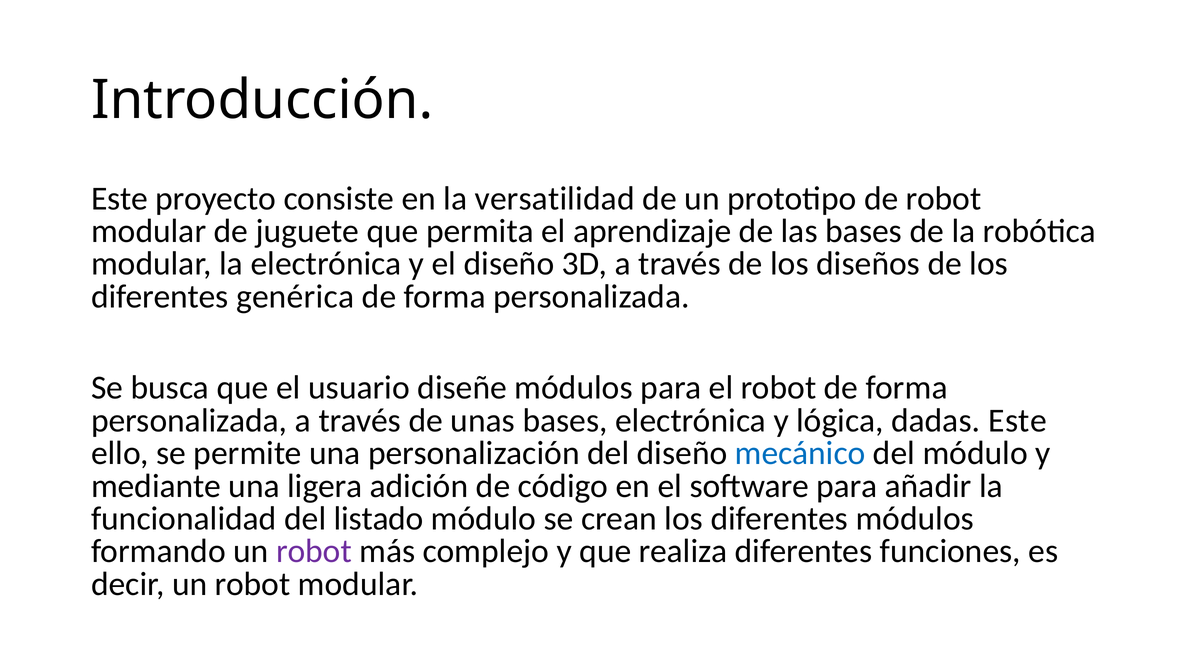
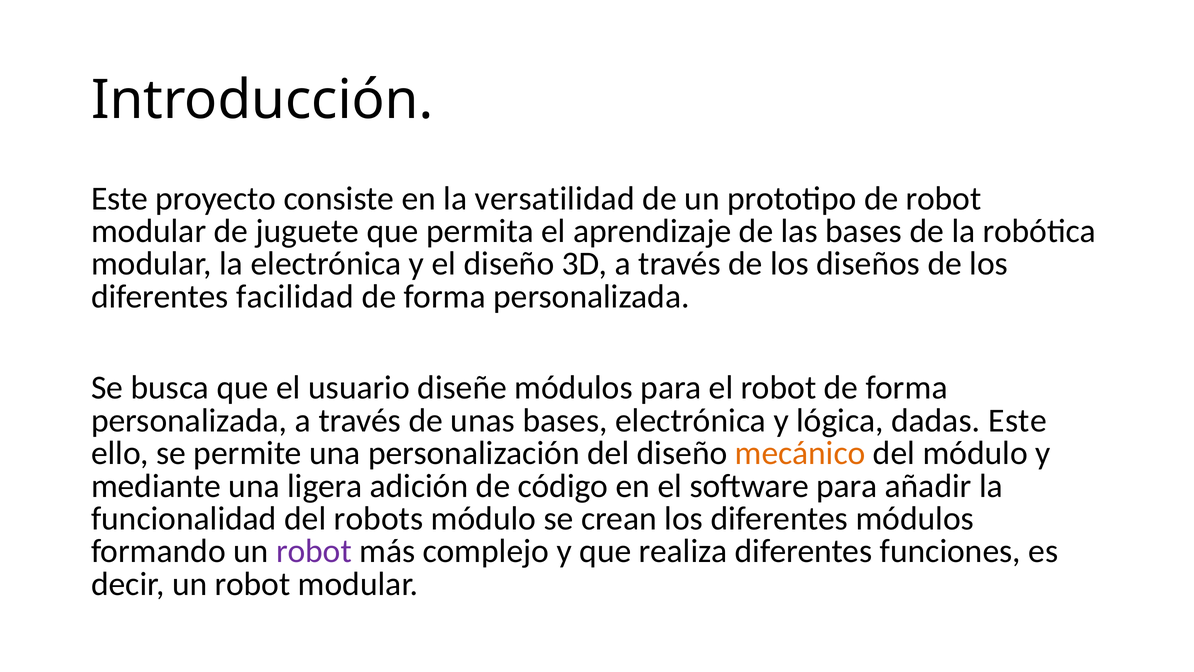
genérica: genérica -> facilidad (295, 296)
mecánico colour: blue -> orange (800, 453)
listado: listado -> robots (379, 518)
